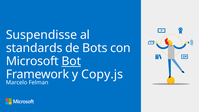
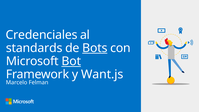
Suspendisse: Suspendisse -> Credenciales (42, 35)
Bots underline: none -> present (95, 48)
Copy.js: Copy.js -> Want.js (102, 74)
